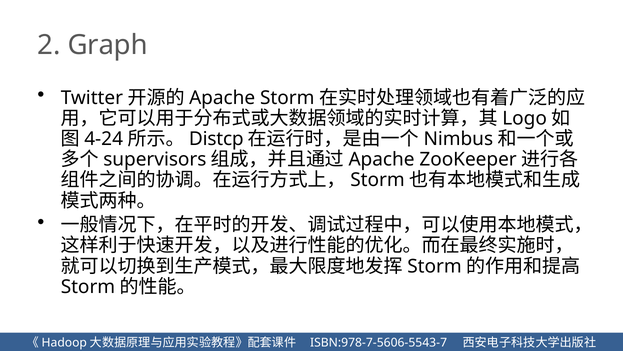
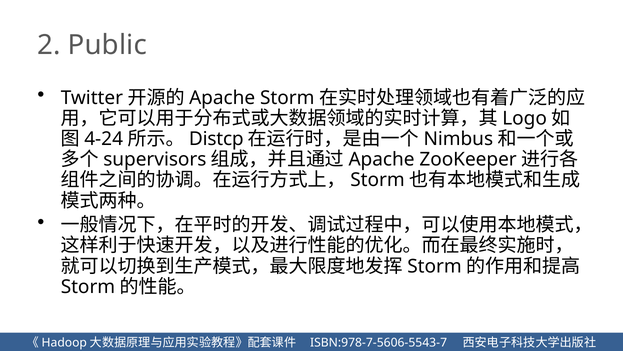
Graph: Graph -> Public (107, 45)
